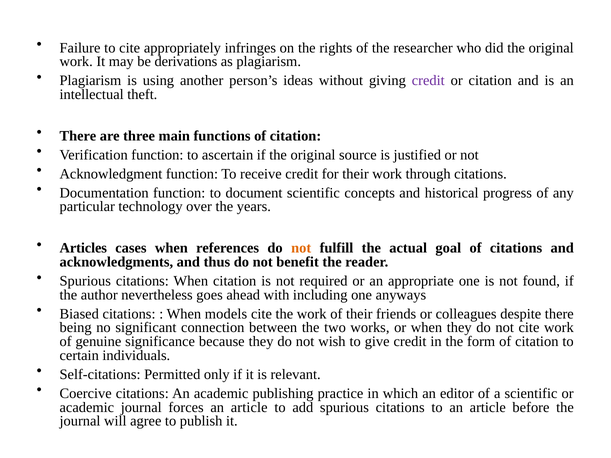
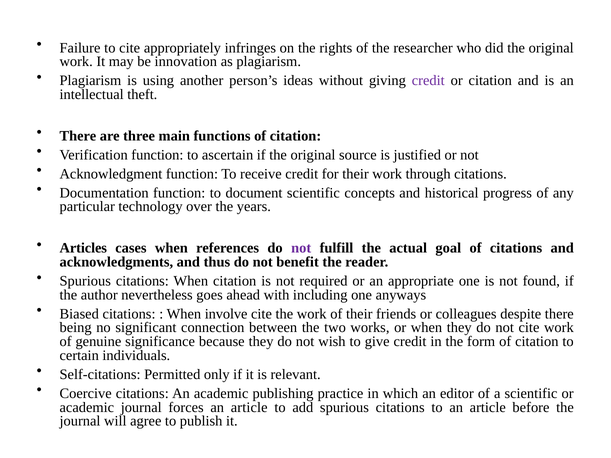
derivations: derivations -> innovation (186, 62)
not colour: orange -> purple (301, 248)
models: models -> involve (226, 314)
